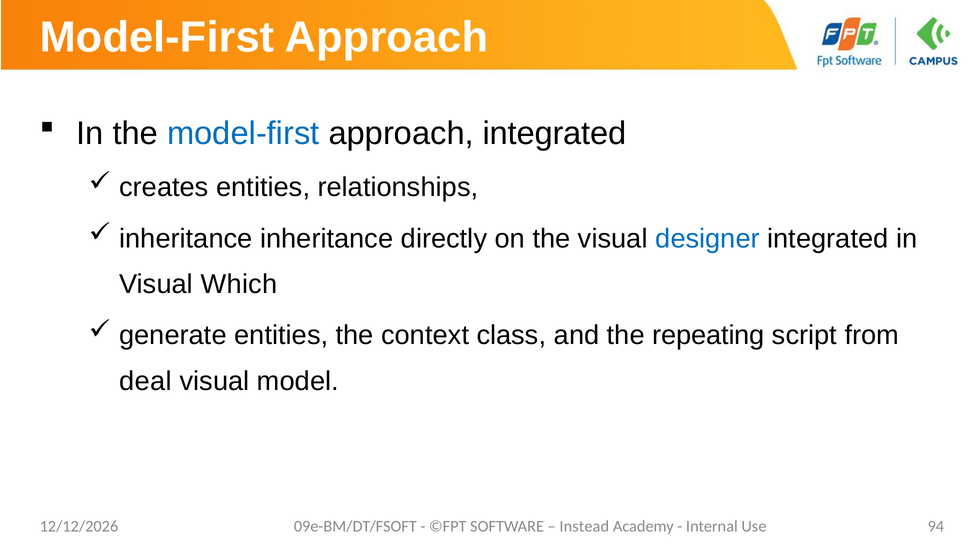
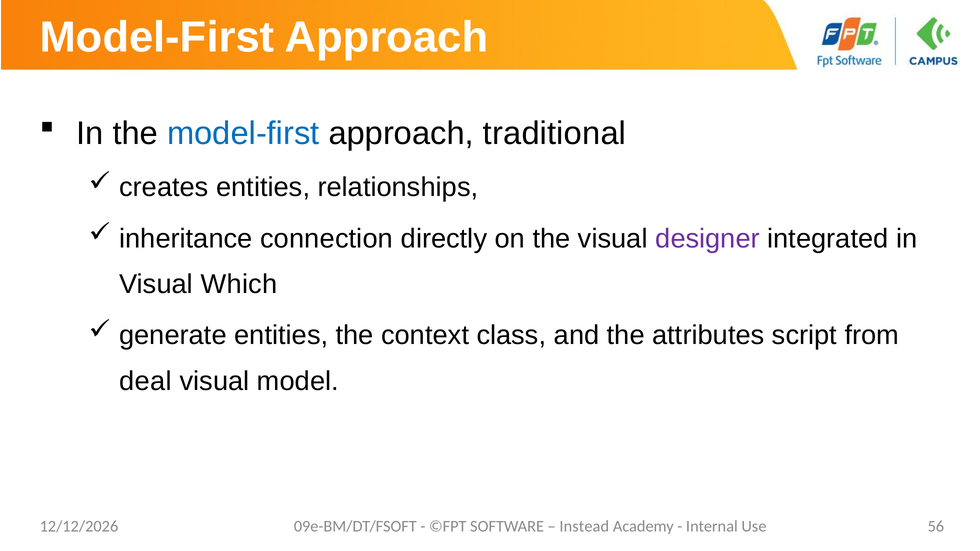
approach integrated: integrated -> traditional (555, 134)
inheritance inheritance: inheritance -> connection (327, 239)
designer colour: blue -> purple (708, 239)
repeating: repeating -> attributes (708, 336)
94: 94 -> 56 (936, 527)
